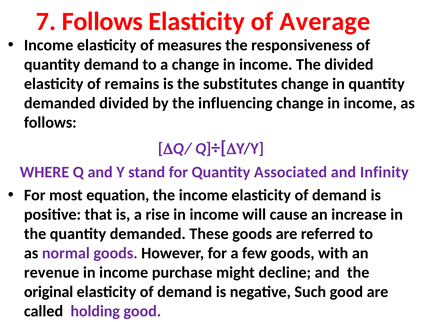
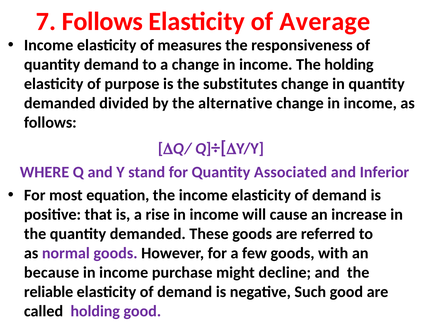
The divided: divided -> holding (349, 64)
remains: remains -> purpose (132, 84)
influencing: influencing -> alternative (235, 103)
Infinity: Infinity -> Inferior (384, 172)
revenue: revenue -> because (52, 272)
original: original -> reliable (49, 292)
